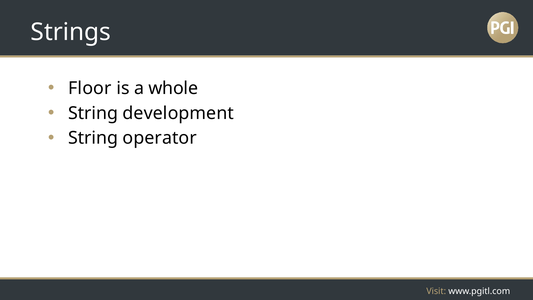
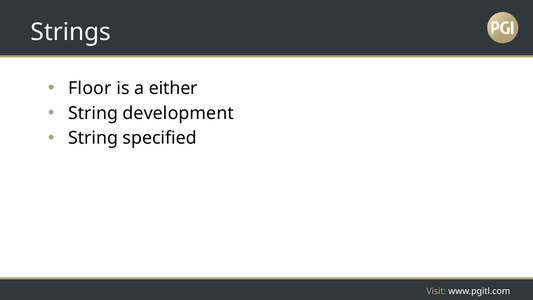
whole: whole -> either (173, 88)
operator: operator -> specified (160, 138)
